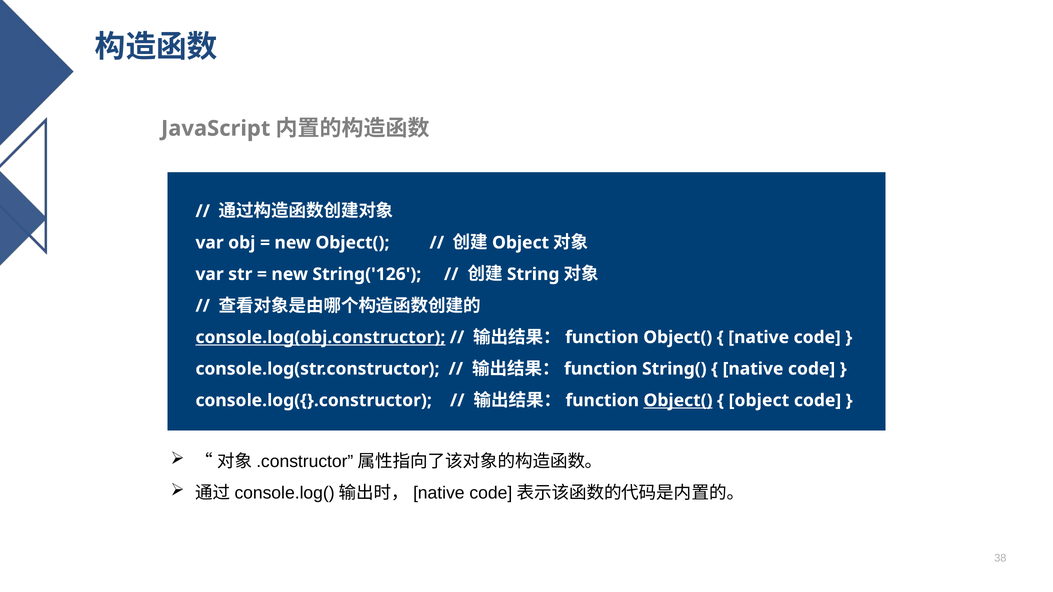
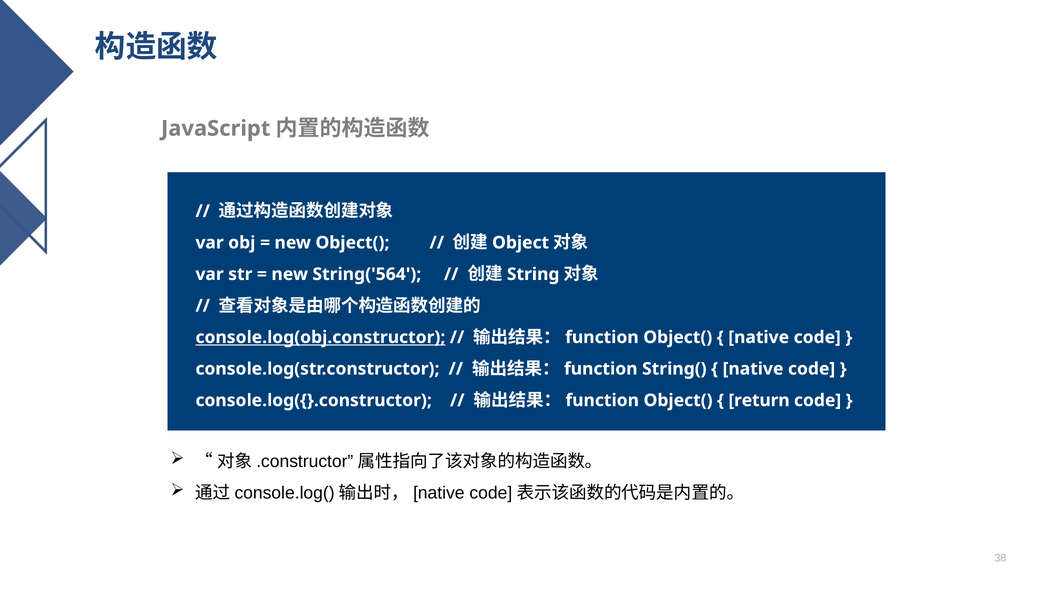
String('126: String('126 -> String('564 (367, 274)
Object( underline: present -> none (678, 401)
object: object -> return (759, 401)
